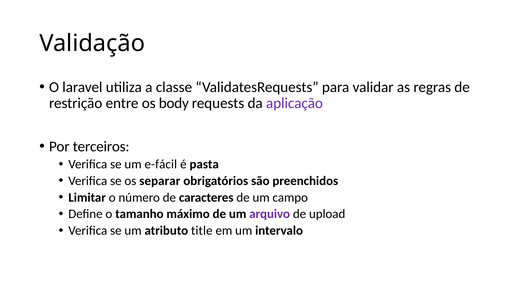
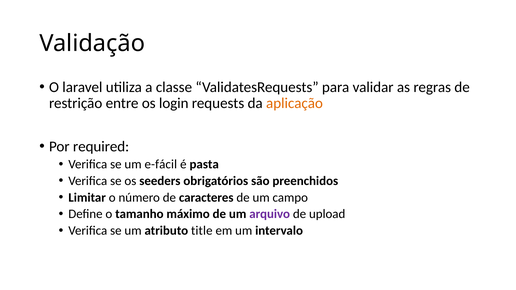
body: body -> login (174, 103)
aplicação colour: purple -> orange (294, 103)
terceiros: terceiros -> required (101, 147)
separar: separar -> seeders (160, 181)
